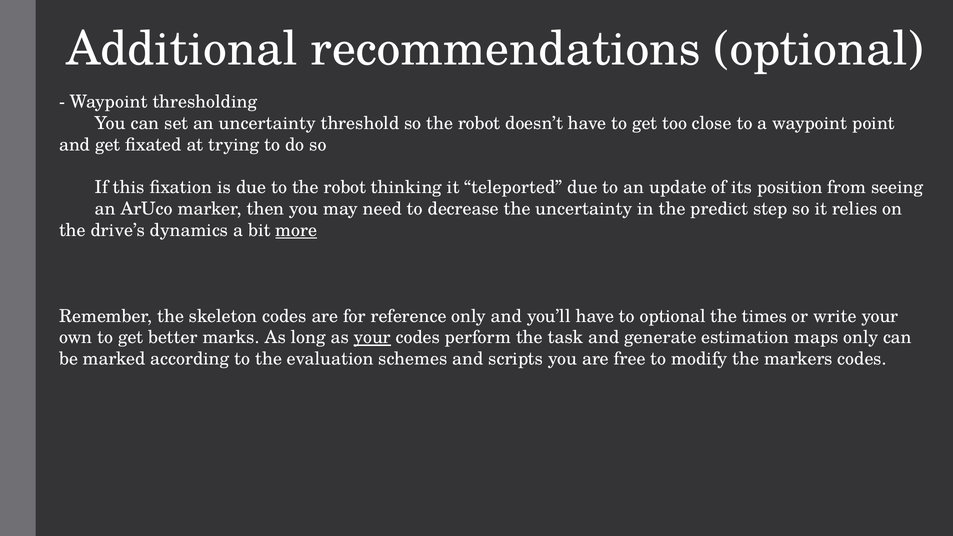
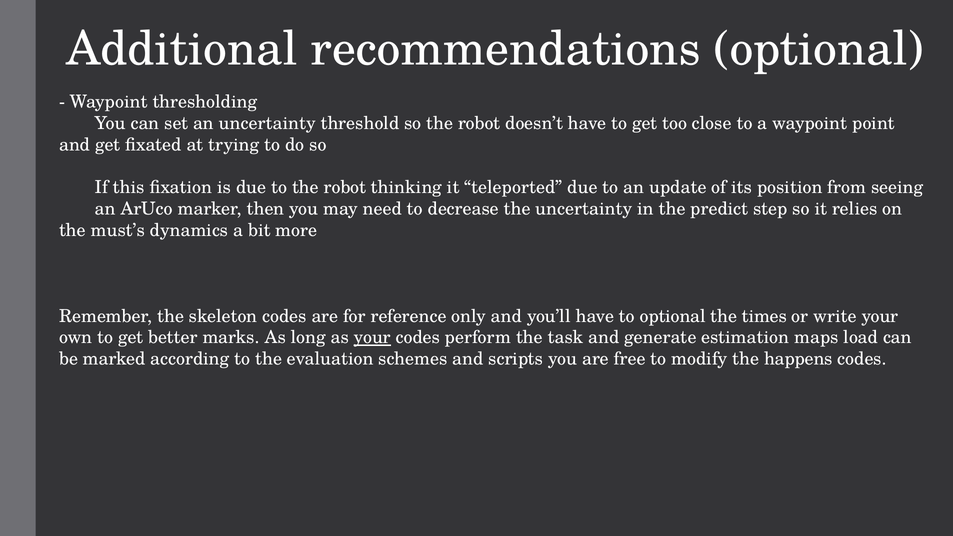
drive’s: drive’s -> must’s (118, 230)
more underline: present -> none (296, 230)
maps only: only -> load (861, 338)
markers: markers -> happens (798, 359)
